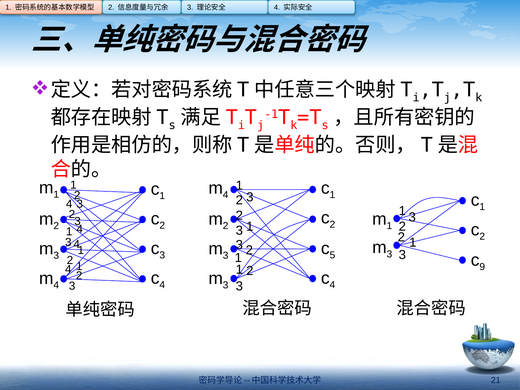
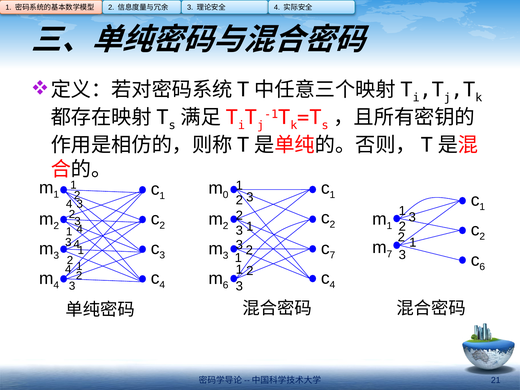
4: 4 -> 0 (226, 195)
3: 3 -> 7 (389, 254)
5: 5 -> 7 (332, 255)
9: 9 -> 6 (482, 267)
3: 3 -> 6 (226, 285)
